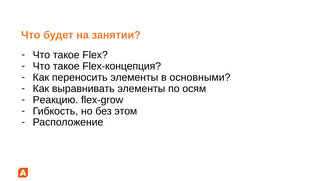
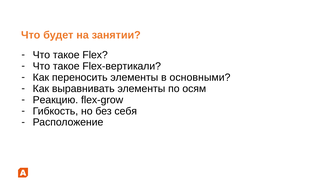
Flex-концепция: Flex-концепция -> Flex-вертикали (122, 66)
этом: этом -> себя (126, 111)
